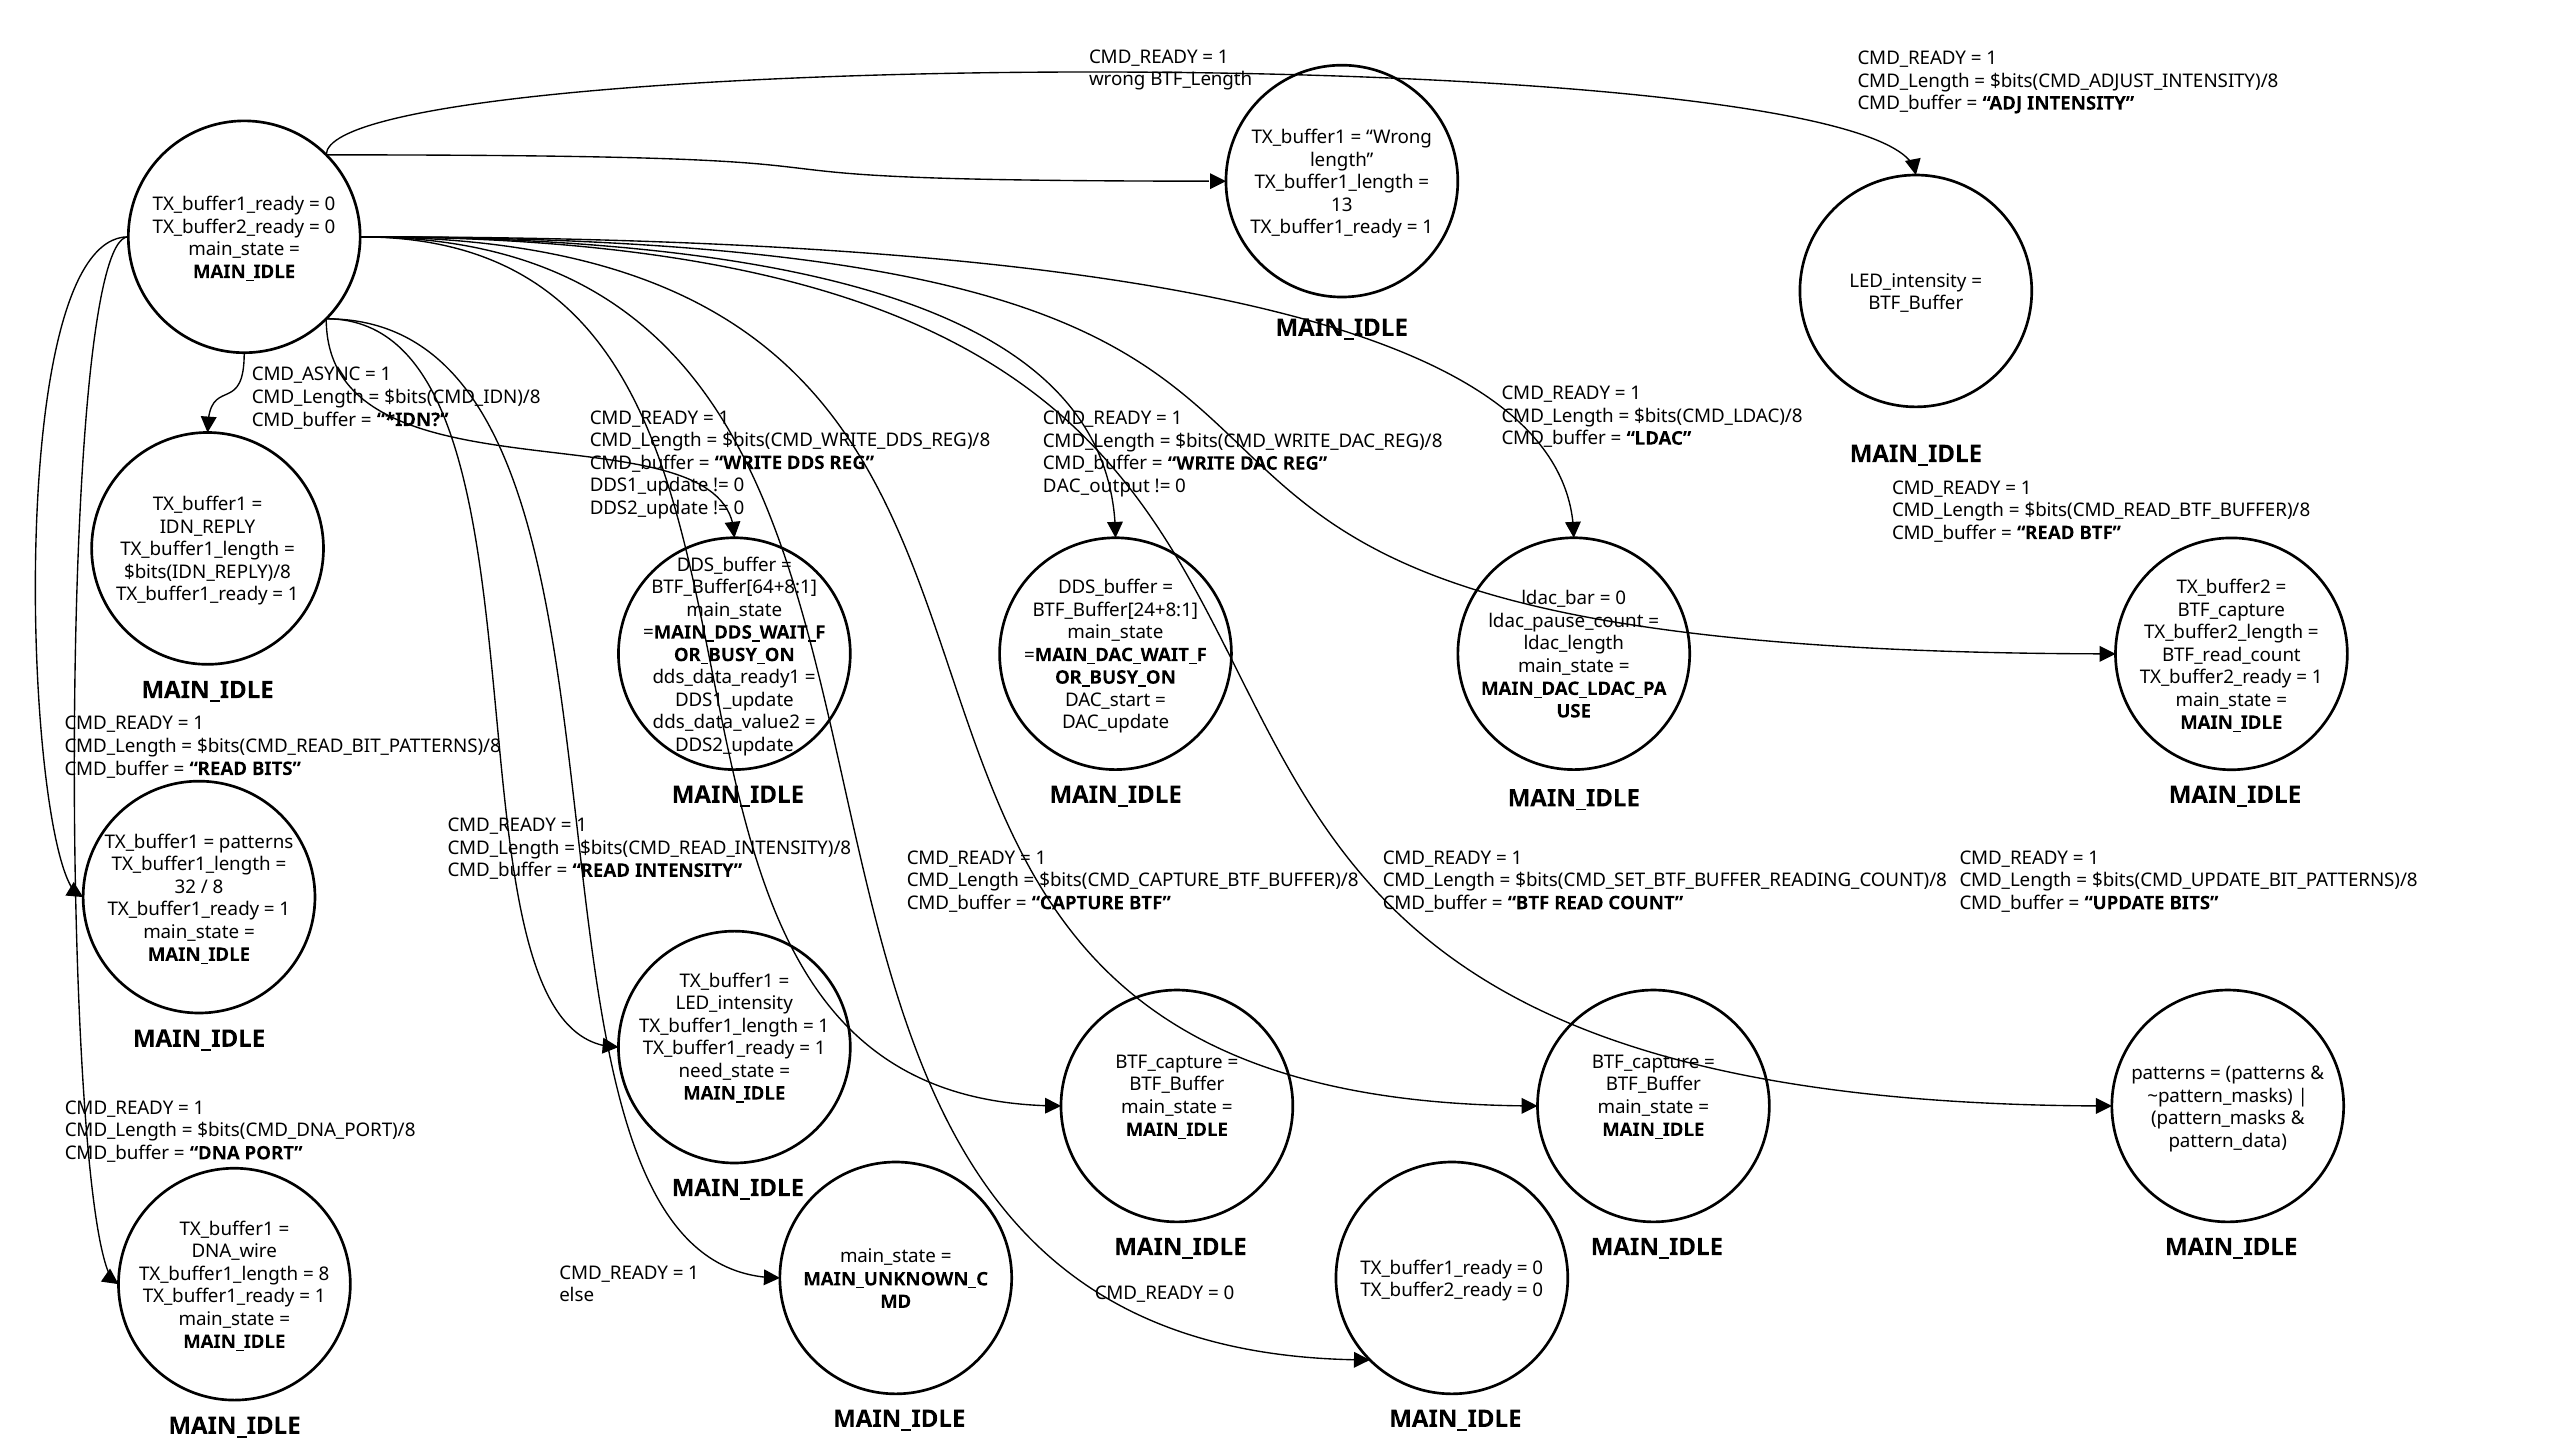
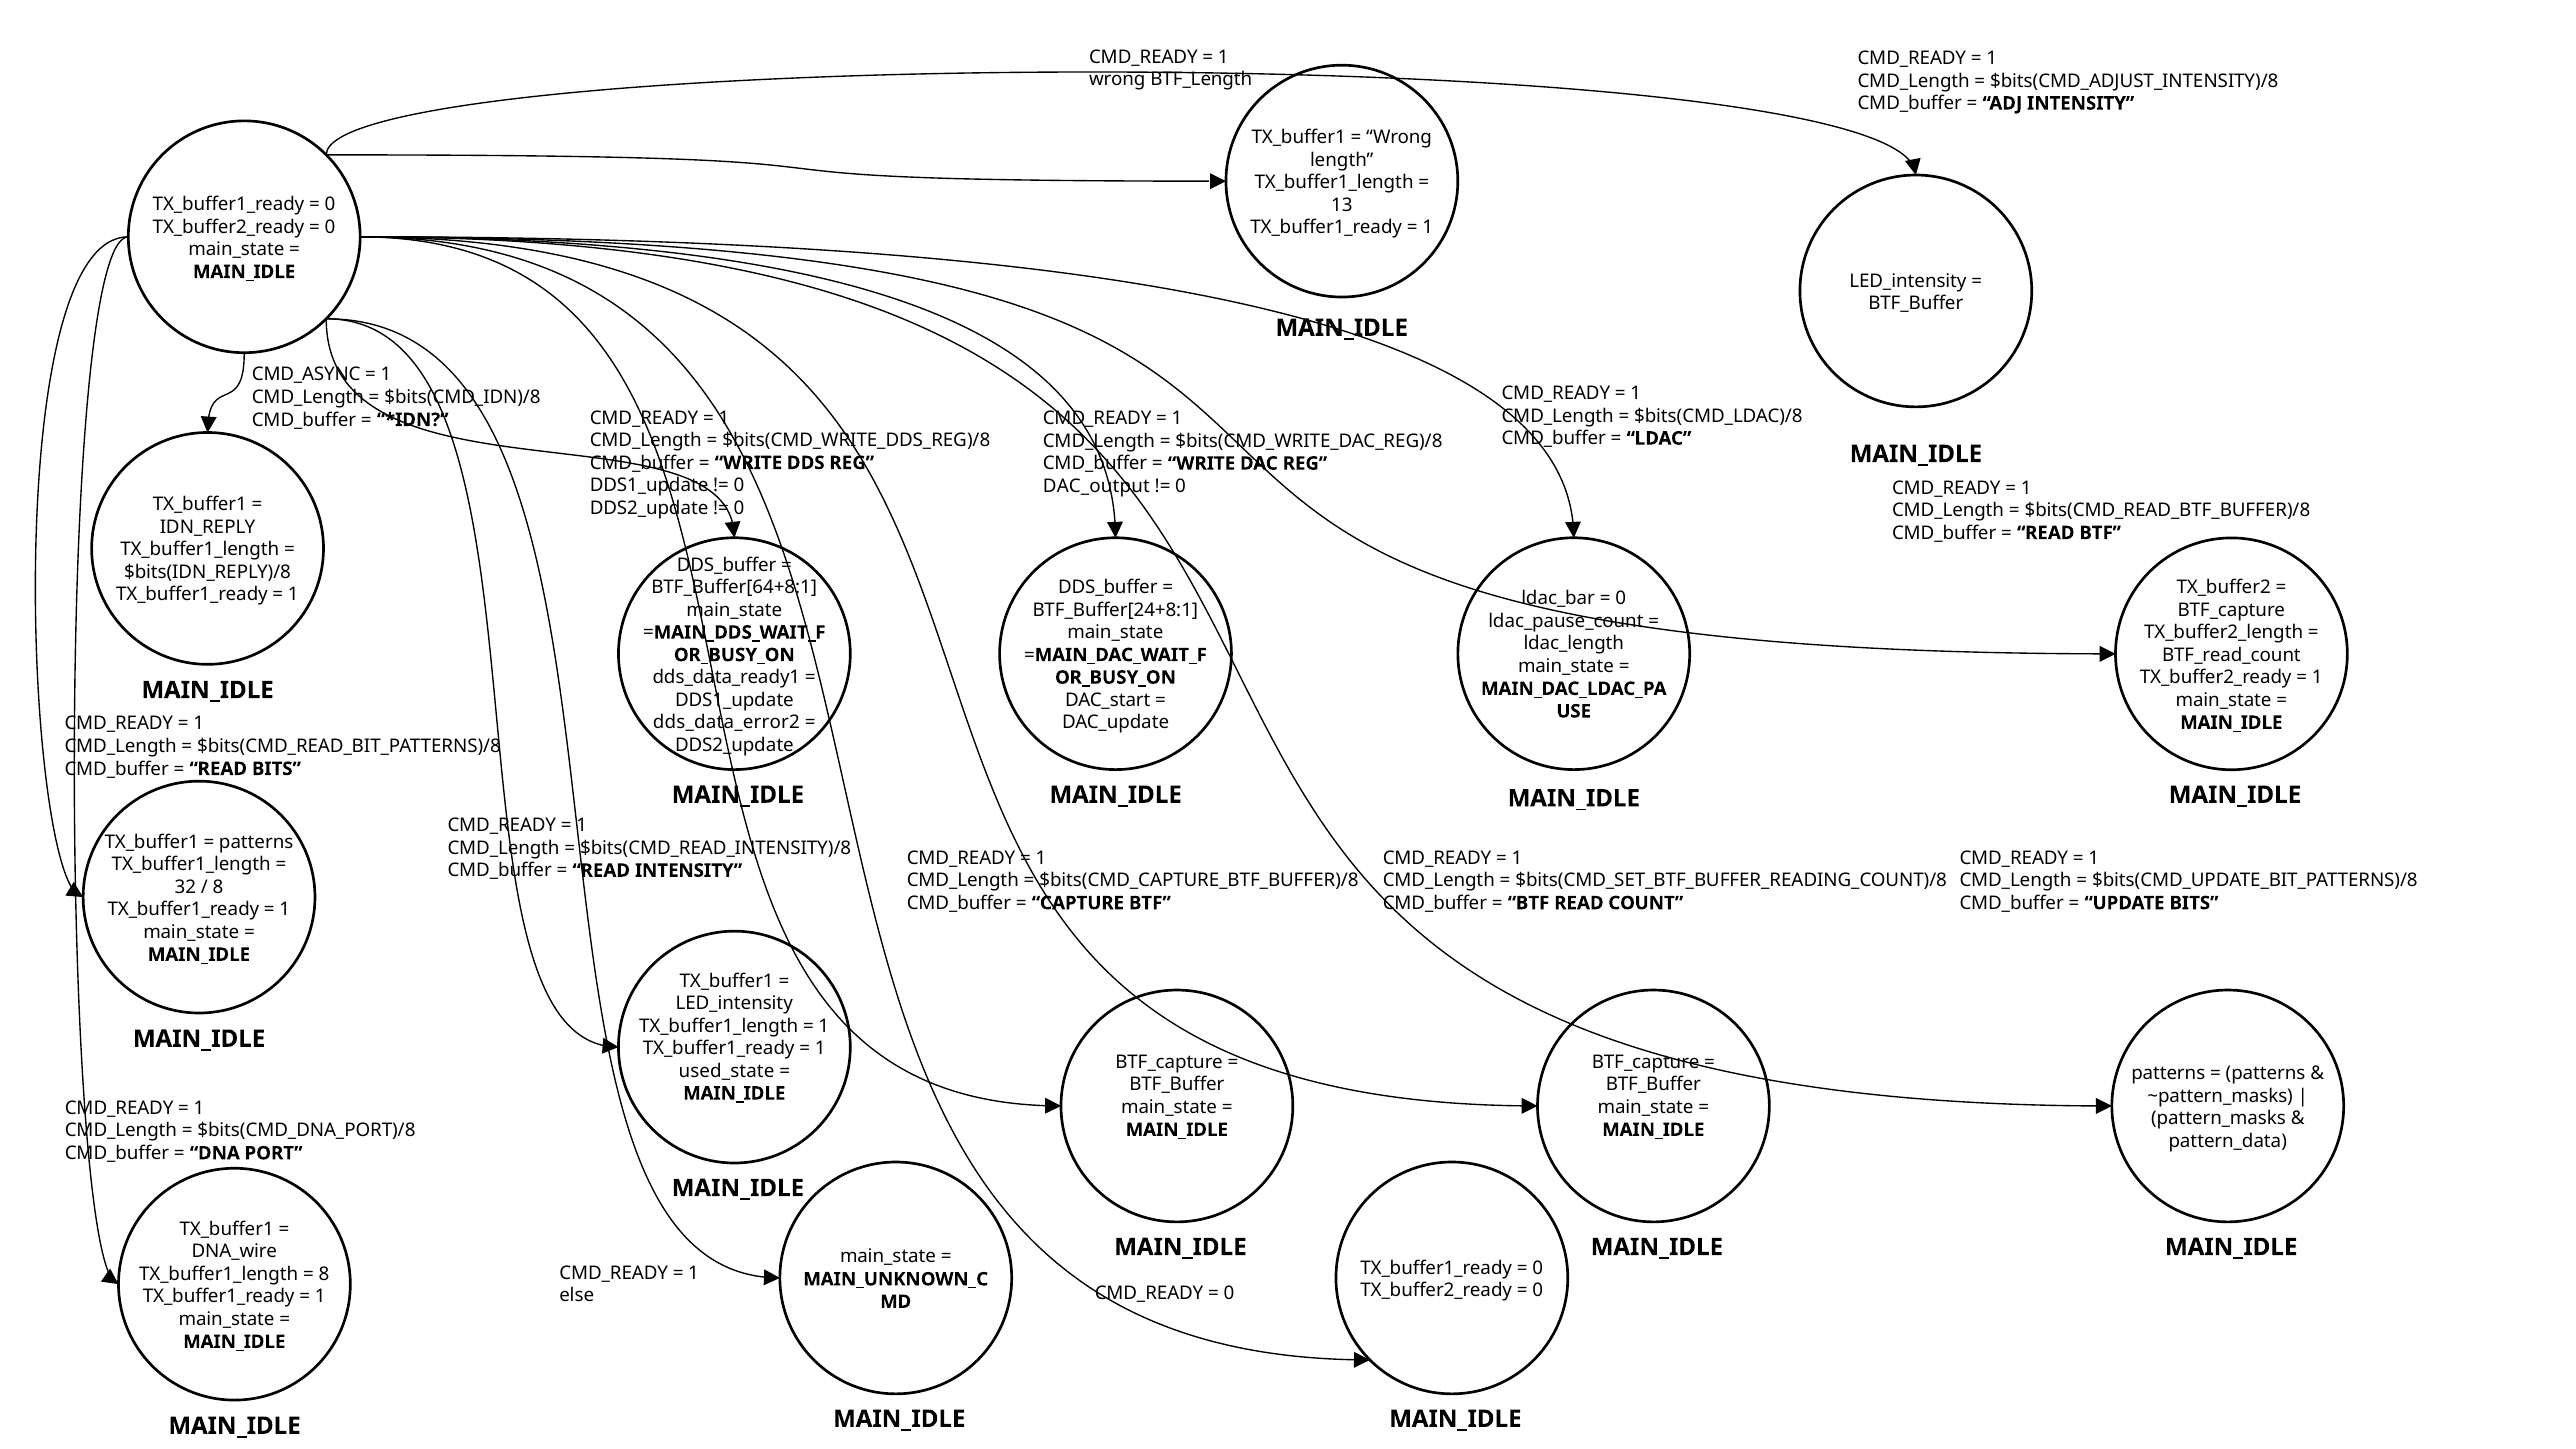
dds_data_value2: dds_data_value2 -> dds_data_error2 (726, 723)
need_state: need_state -> used_state (727, 1071)
